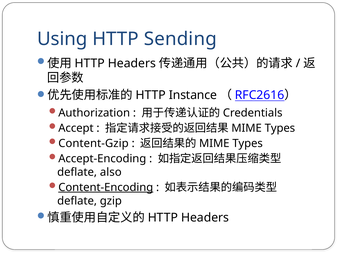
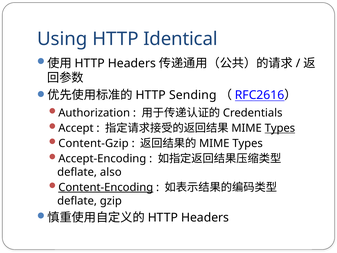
Sending: Sending -> Identical (180, 39)
Instance: Instance -> Sending (193, 95)
Types underline: none -> present (280, 128)
